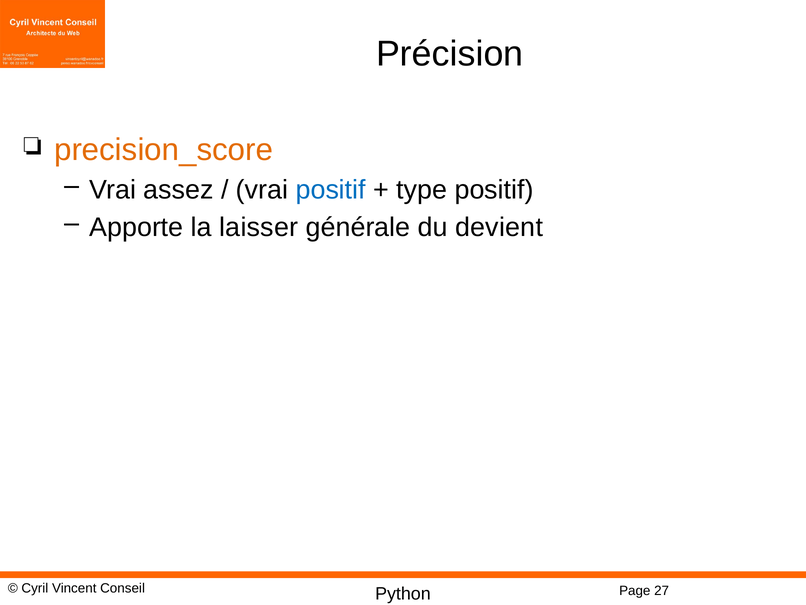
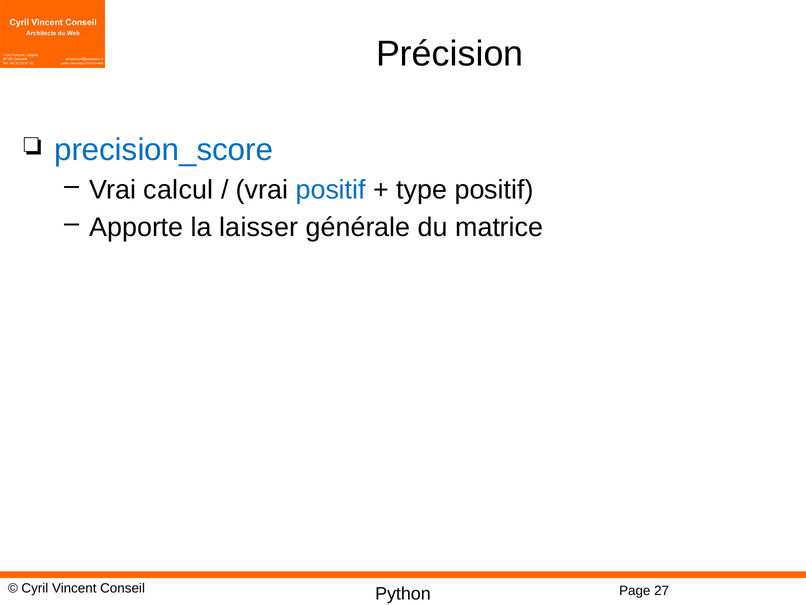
precision_score colour: orange -> blue (164, 150)
assez: assez -> calcul (178, 190)
devient: devient -> matrice (499, 227)
